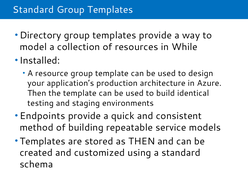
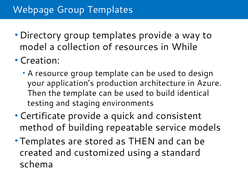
Standard: Standard -> Webpage (33, 10)
Installed: Installed -> Creation (40, 61)
Endpoints: Endpoints -> Certificate (43, 116)
